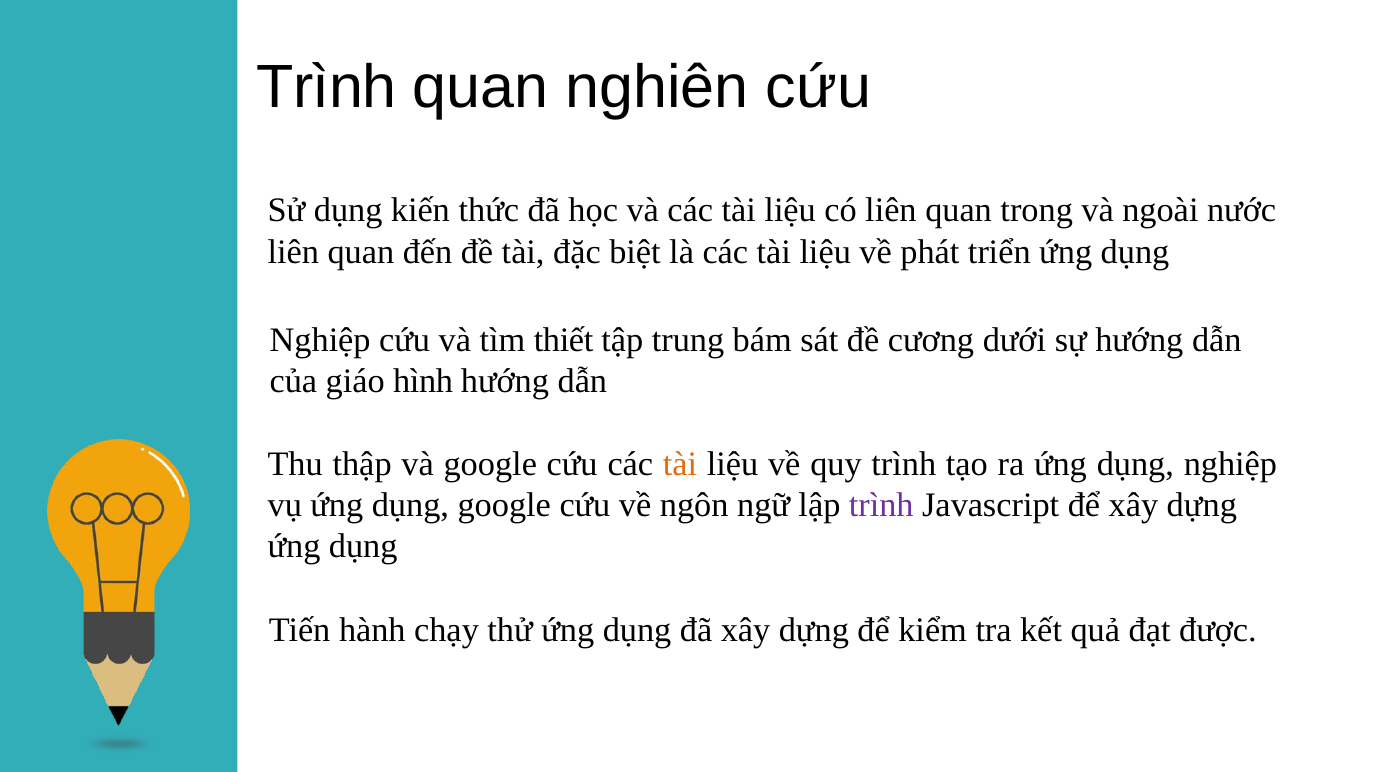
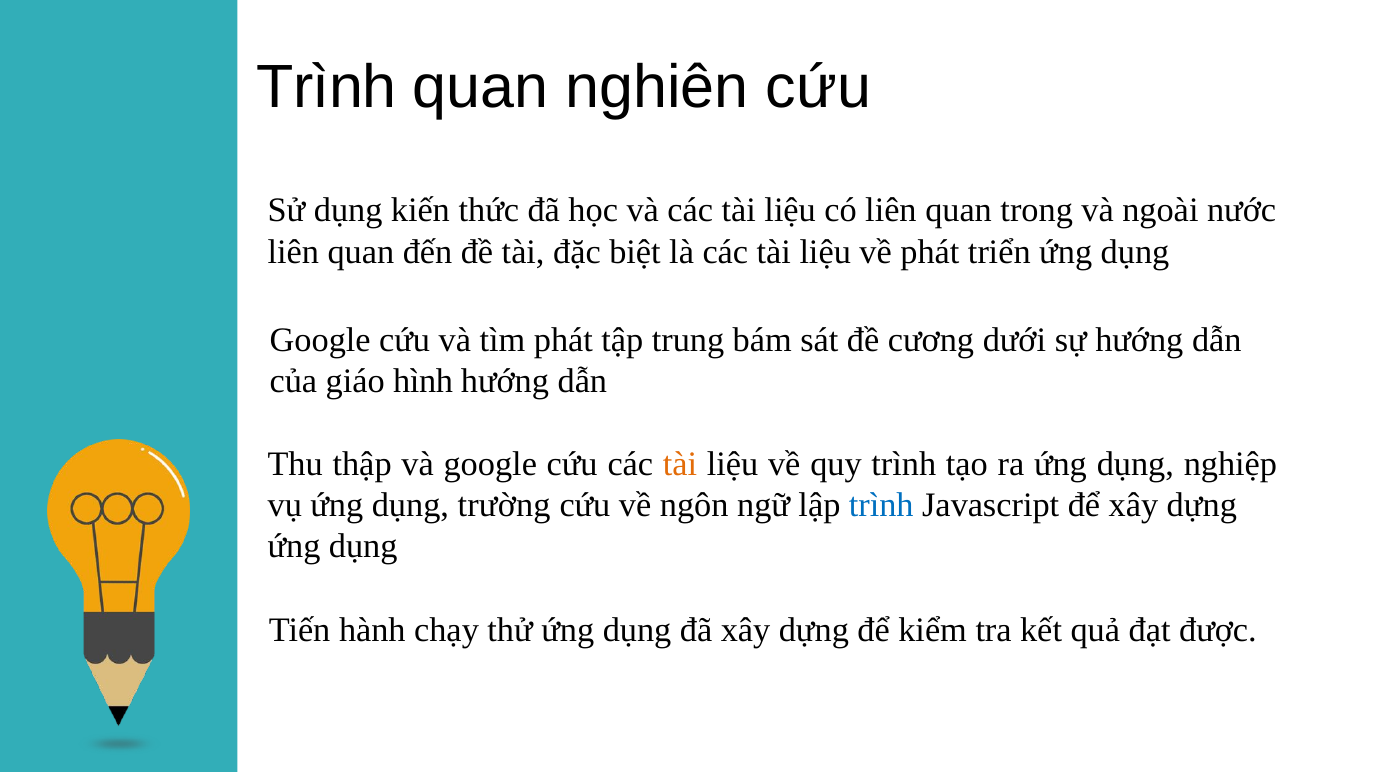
Nghiệp: Nghiệp -> Google (320, 340)
tìm thiết: thiết -> phát (563, 340)
dụng google: google -> trường (504, 505)
trình colour: purple -> blue (881, 505)
